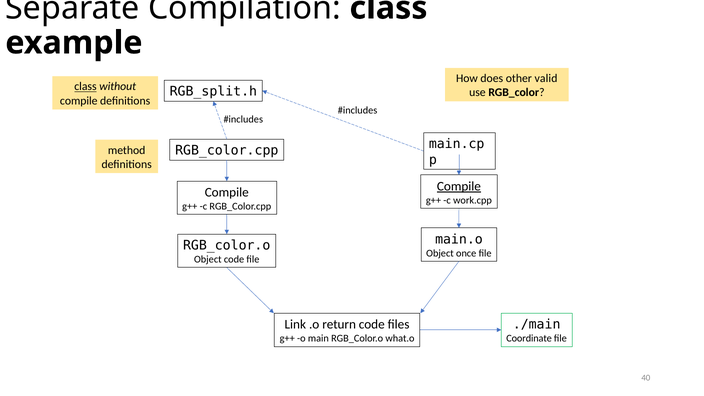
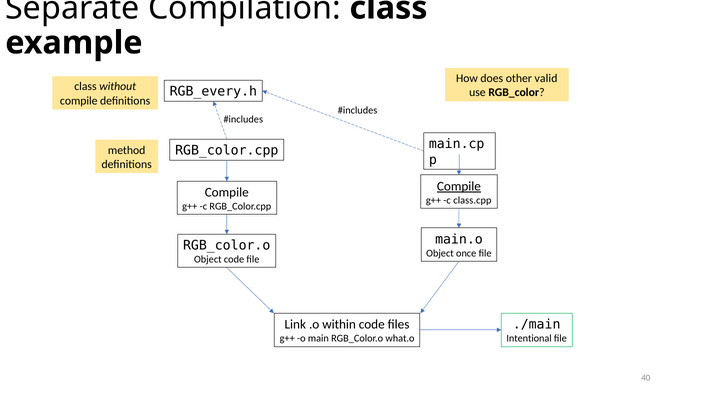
class underline: present -> none (85, 87)
RGB_split.h: RGB_split.h -> RGB_every.h (213, 92)
work.cpp: work.cpp -> class.cpp (472, 200)
return: return -> within (339, 325)
Coordinate: Coordinate -> Intentional (529, 338)
